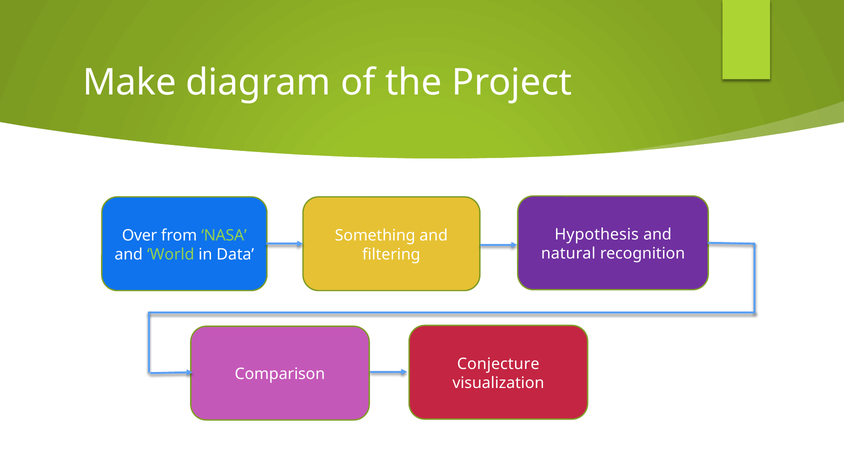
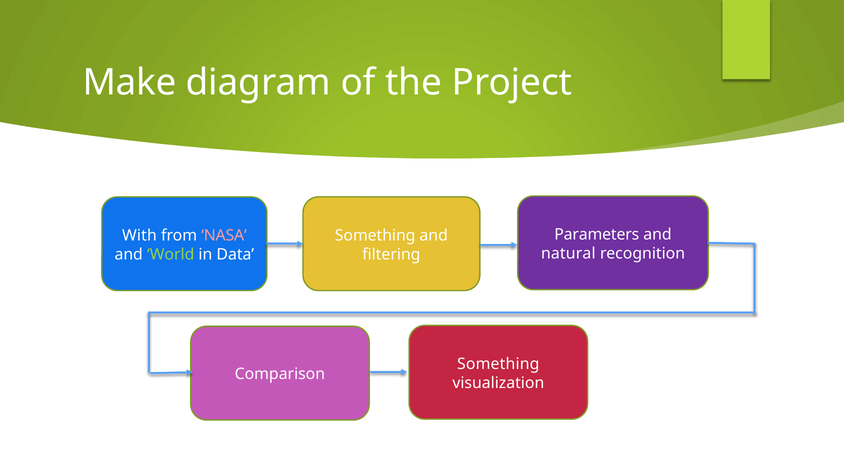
Hypothesis: Hypothesis -> Parameters (597, 234)
Over: Over -> With (139, 235)
NASA colour: light green -> pink (224, 235)
Conjecture: Conjecture -> Something (498, 364)
